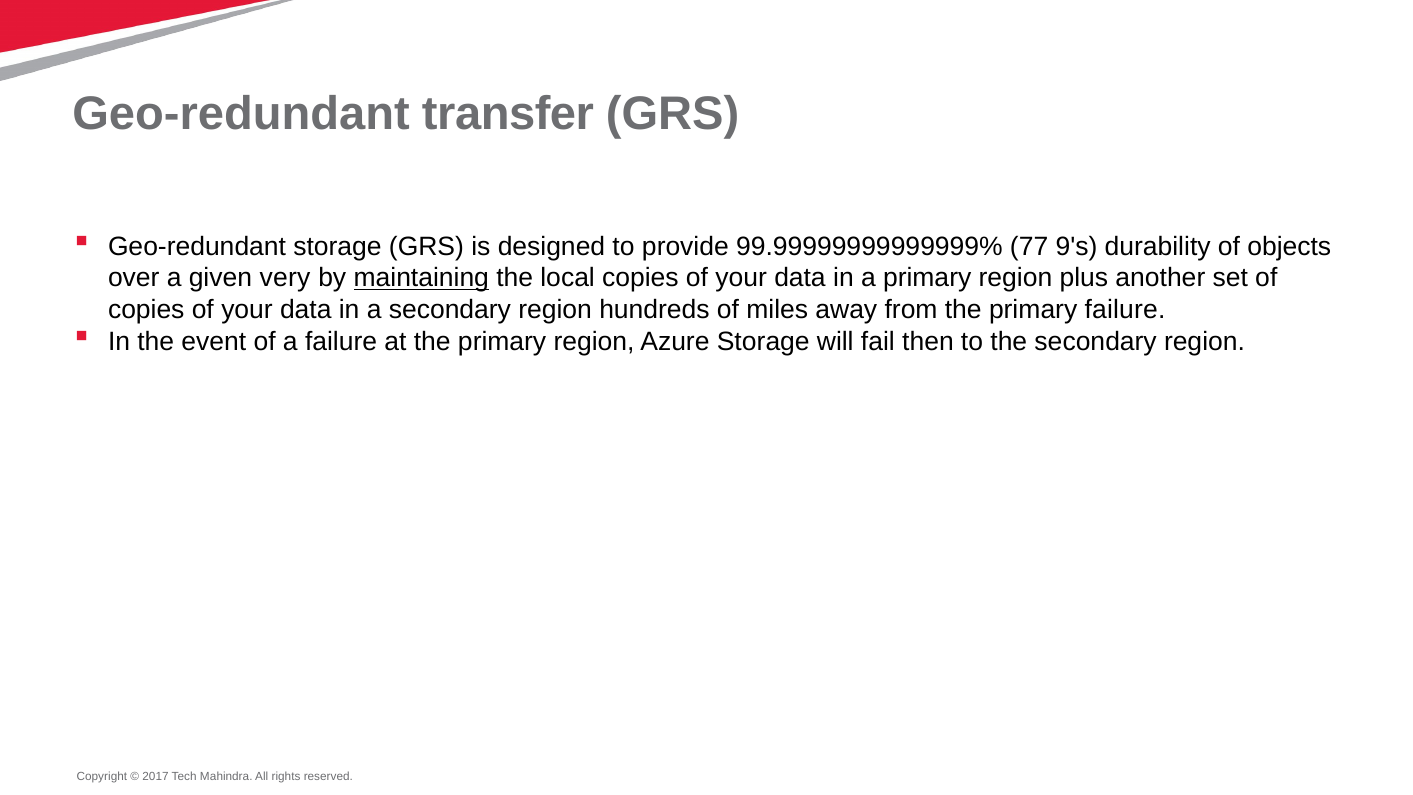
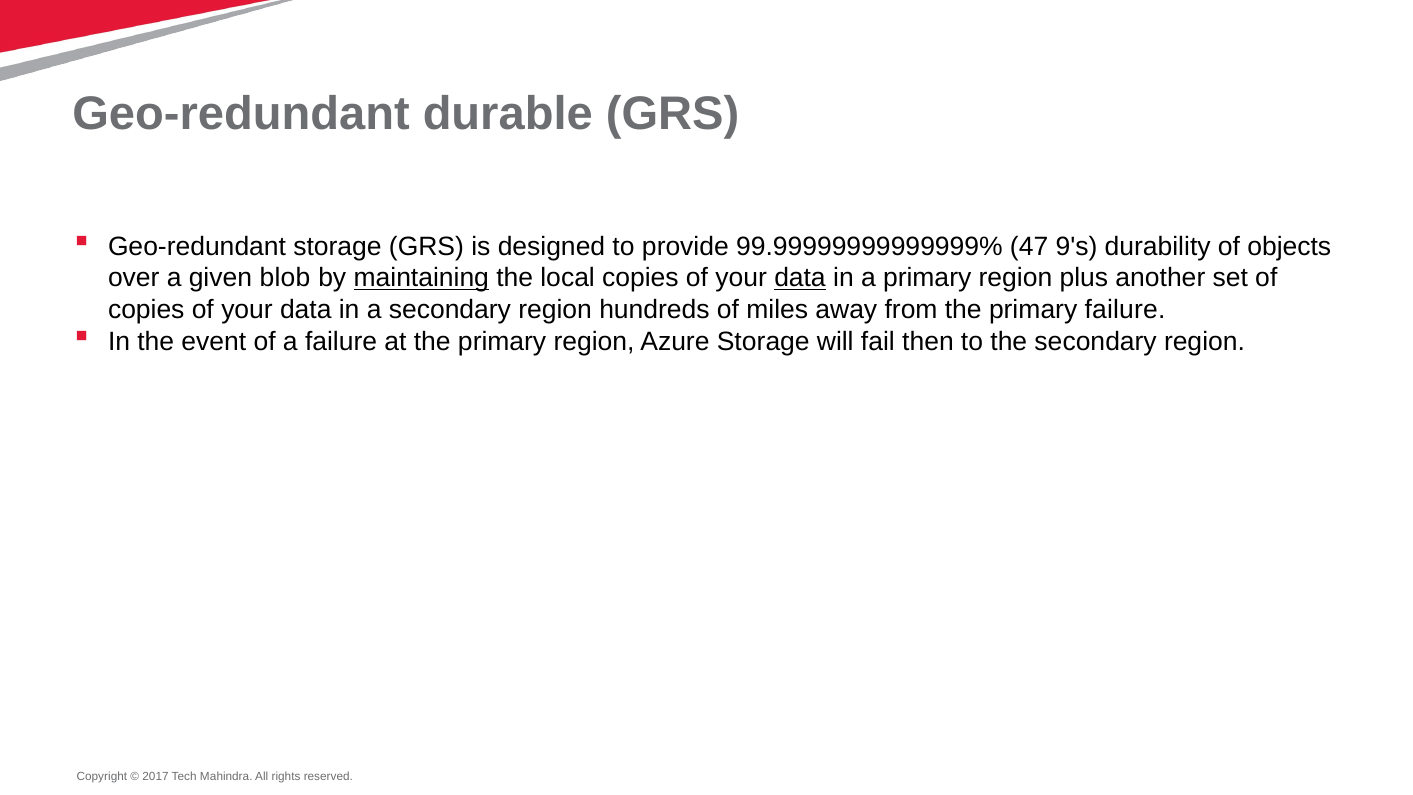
transfer: transfer -> durable (508, 114)
77: 77 -> 47 (1029, 246)
very: very -> blob (285, 278)
data underline: none -> present (800, 278)
